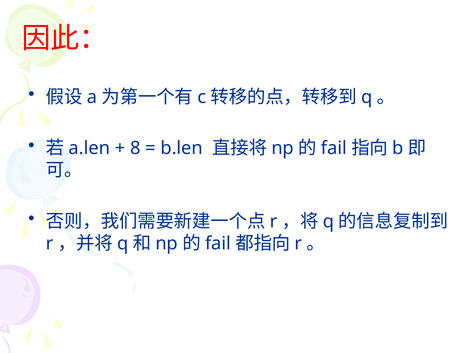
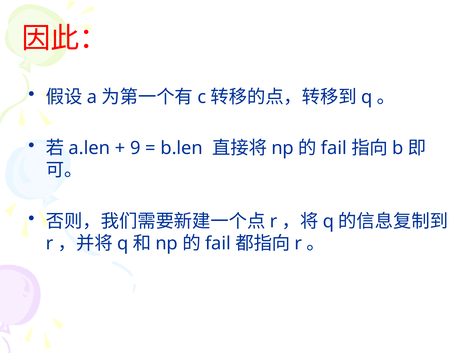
8: 8 -> 9 (135, 148)
